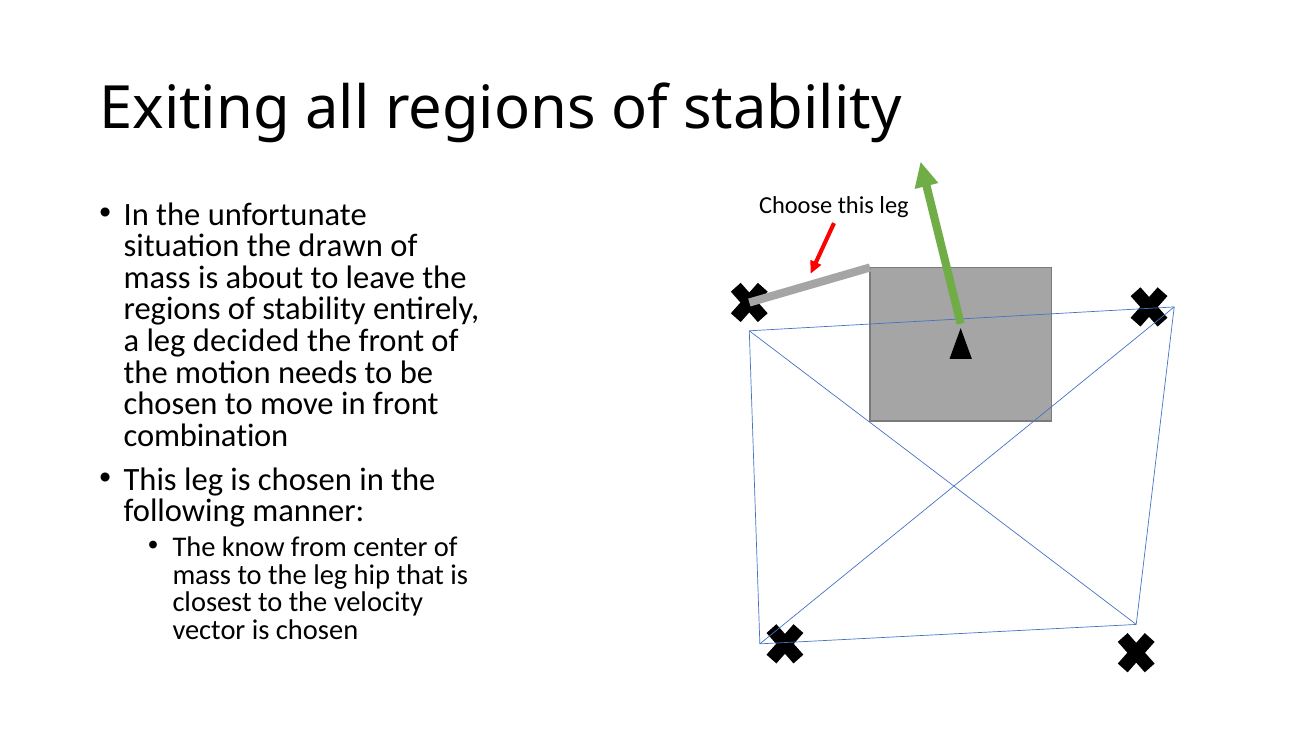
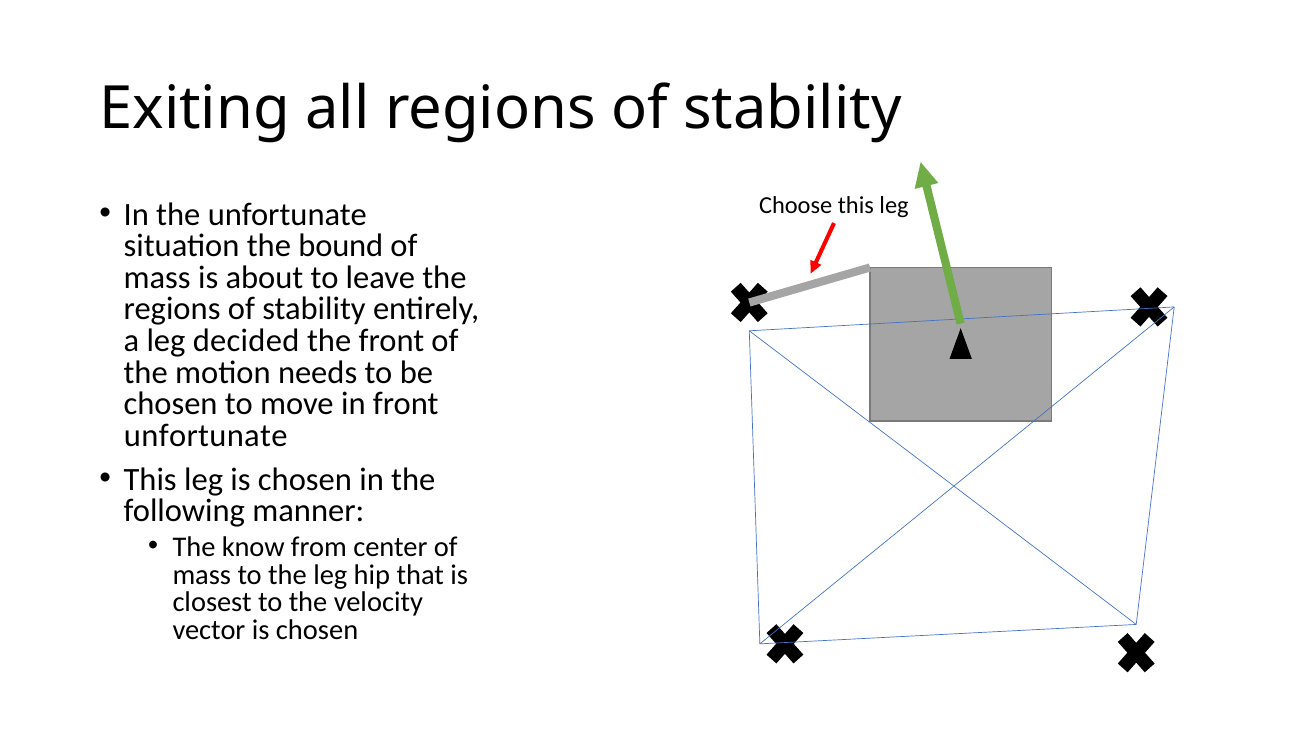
drawn: drawn -> bound (341, 246)
combination: combination -> unfortunate (206, 436)
